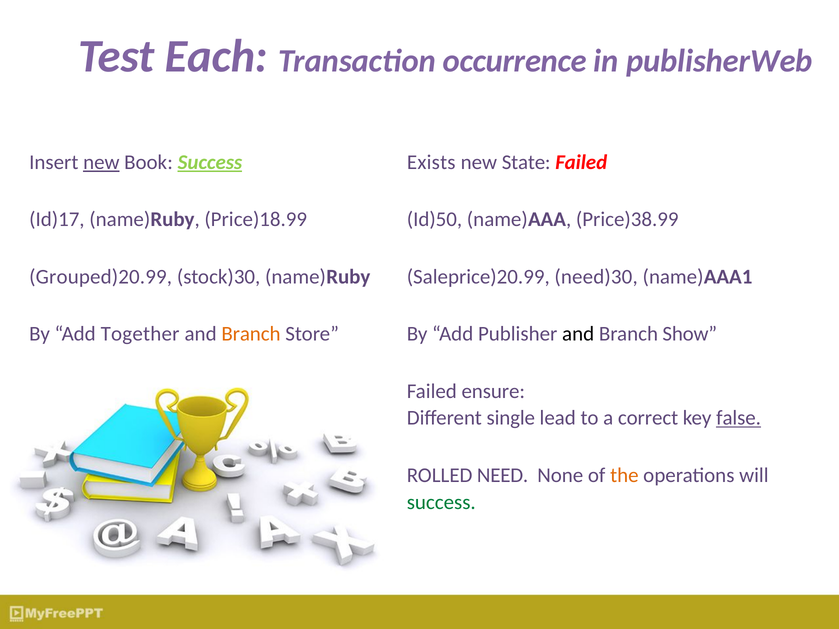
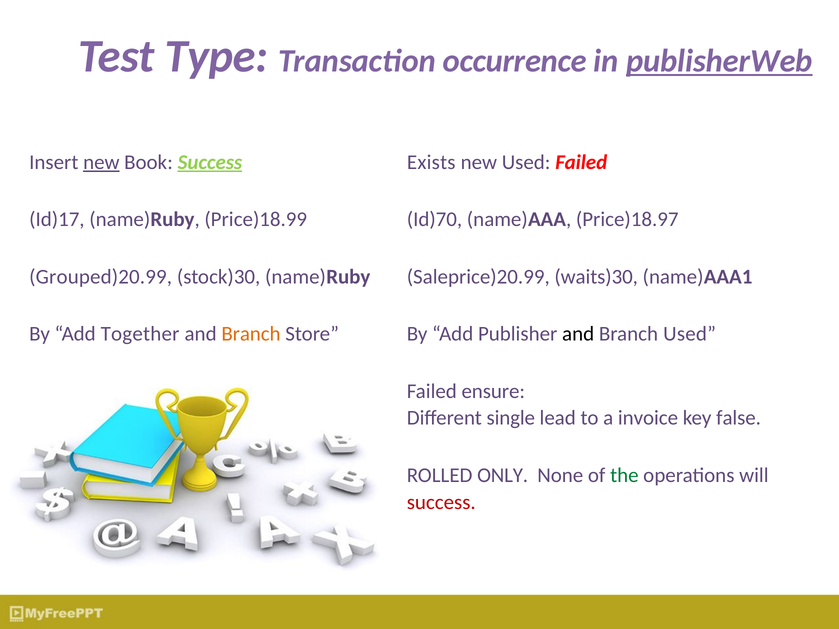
Each: Each -> Type (216, 56)
publisherWeb underline: none -> present (719, 61)
new State: State -> Used (526, 162)
Id)50: Id)50 -> Id)70 (434, 220)
Price)38.99: Price)38.99 -> Price)18.97 (627, 220)
need)30: need)30 -> waits)30 (596, 277)
Branch Show: Show -> Used (690, 334)
correct: correct -> invoice (648, 418)
false underline: present -> none (739, 418)
NEED: NEED -> ONLY (503, 475)
the colour: orange -> green (624, 475)
success colour: green -> red (441, 502)
